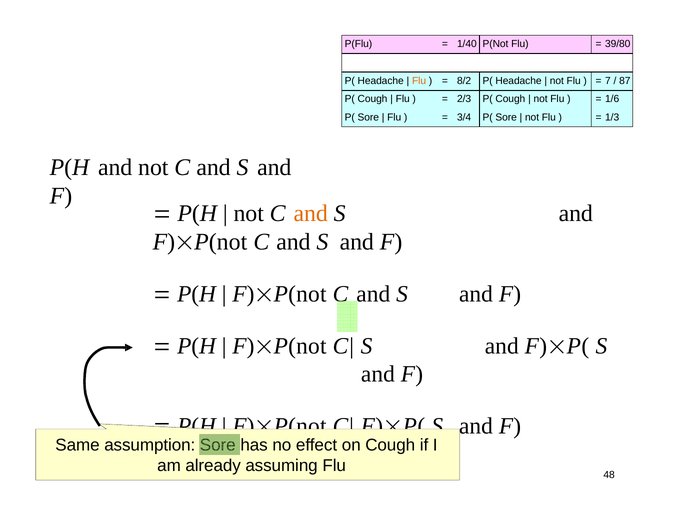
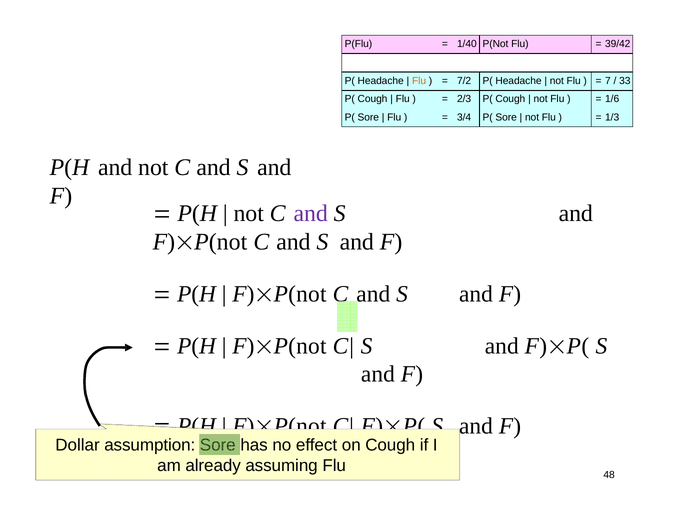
39/80: 39/80 -> 39/42 (618, 44)
8/2: 8/2 -> 7/2 (464, 81)
87: 87 -> 33 (625, 81)
and colour: orange -> purple (311, 213)
Same: Same -> Dollar (78, 445)
